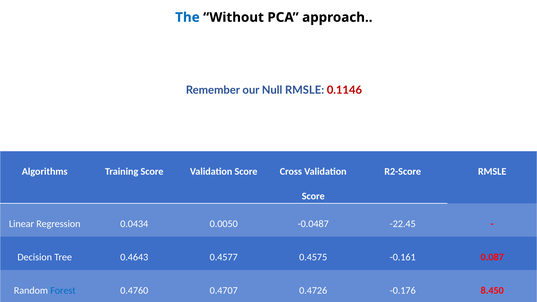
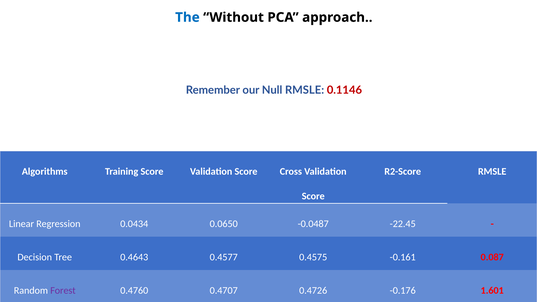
0.0050: 0.0050 -> 0.0650 (224, 224)
Forest colour: blue -> purple (63, 291)
8.450: 8.450 -> 1.601 (492, 291)
